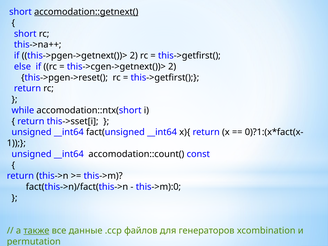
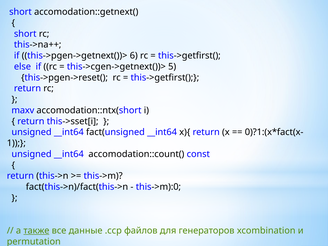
accomodation::getnext( underline: present -> none (86, 12)
this->pgen->getnext())> 2: 2 -> 6 (134, 56)
this->cgen->getnext())> 2: 2 -> 5 (172, 67)
while: while -> maxv (23, 110)
